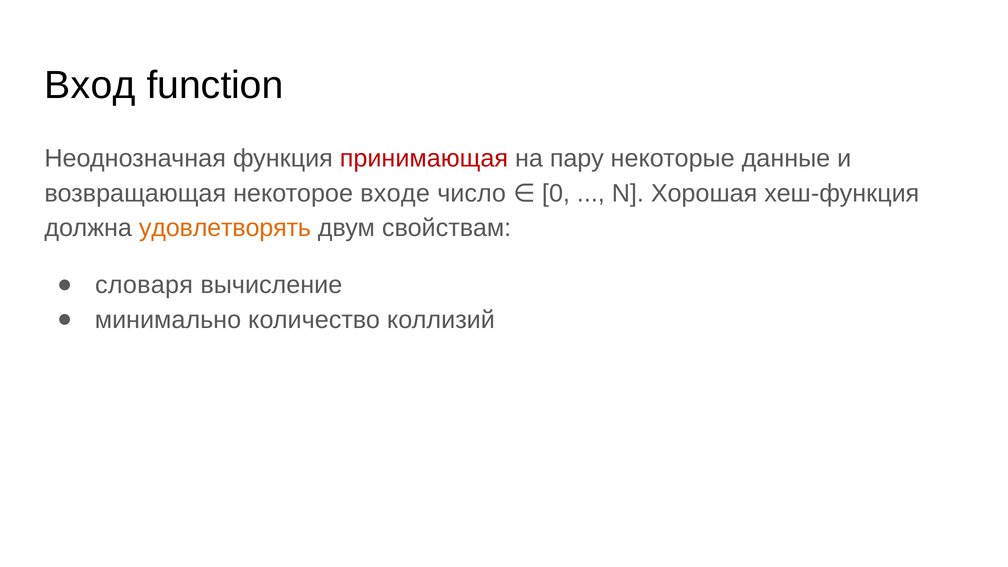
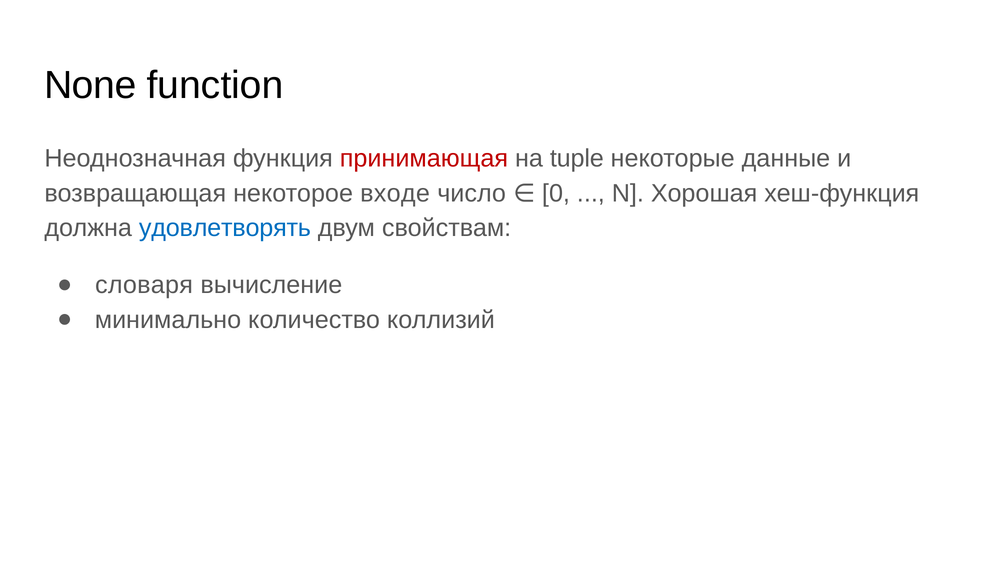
Вход: Вход -> None (90, 85)
пару: пару -> tuple (577, 159)
удовлетворять colour: orange -> blue (225, 228)
